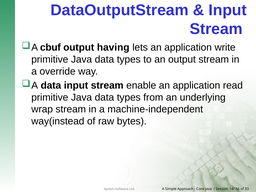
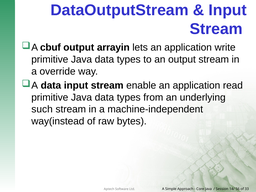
having: having -> arrayin (113, 48)
wrap: wrap -> such (42, 109)
